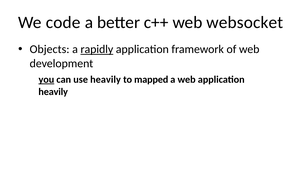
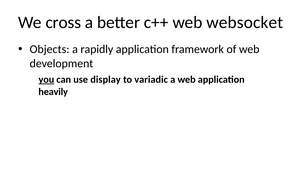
code: code -> cross (63, 22)
rapidly underline: present -> none (97, 49)
use heavily: heavily -> display (106, 80)
mapped: mapped -> variadic (151, 80)
